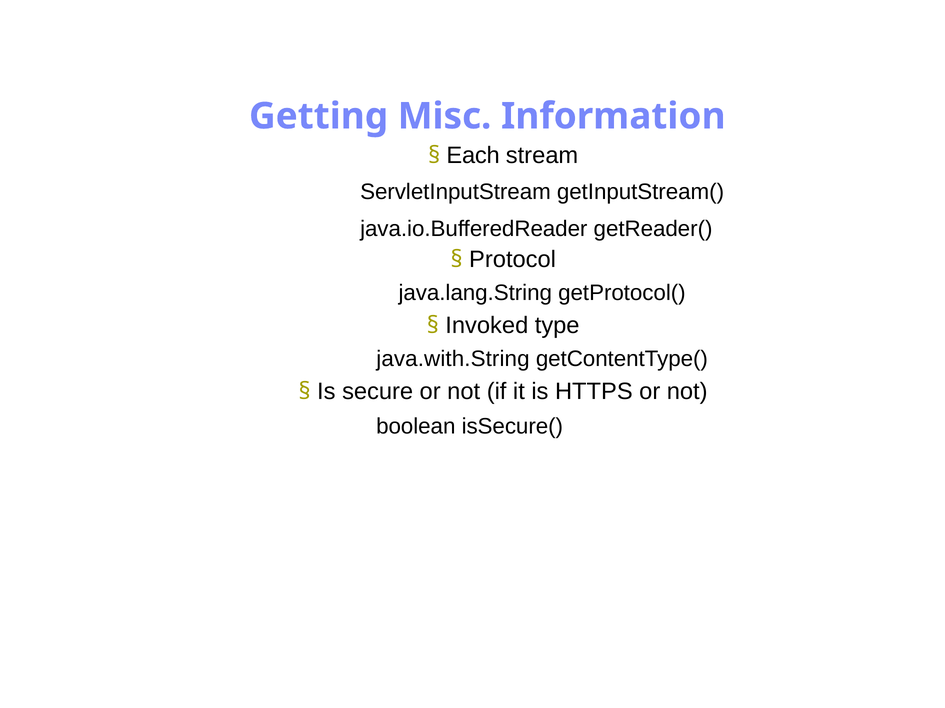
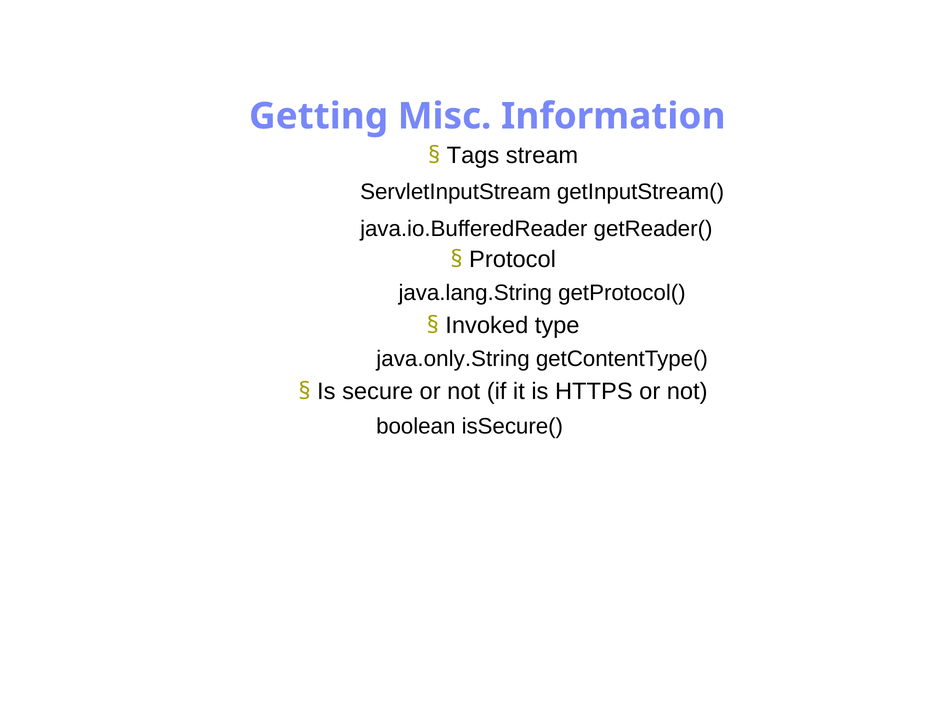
Each: Each -> Tags (473, 155)
java.with.String: java.with.String -> java.only.String (453, 359)
